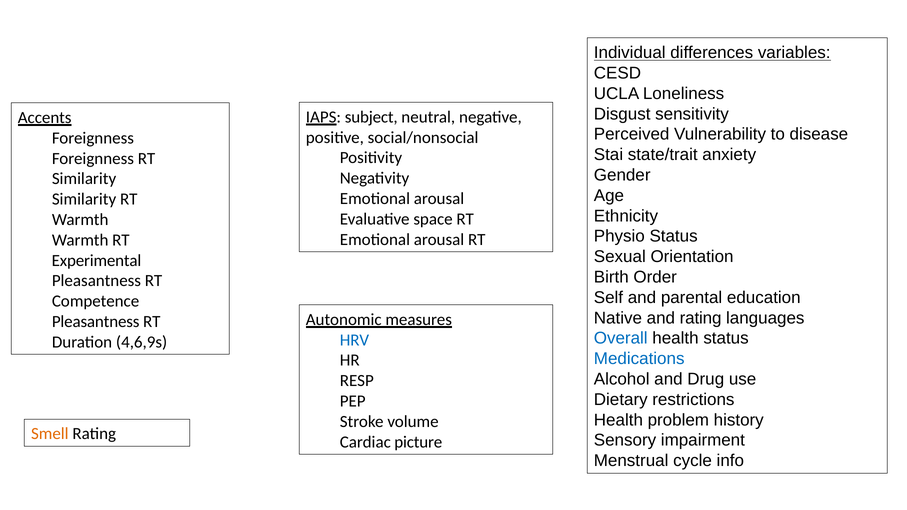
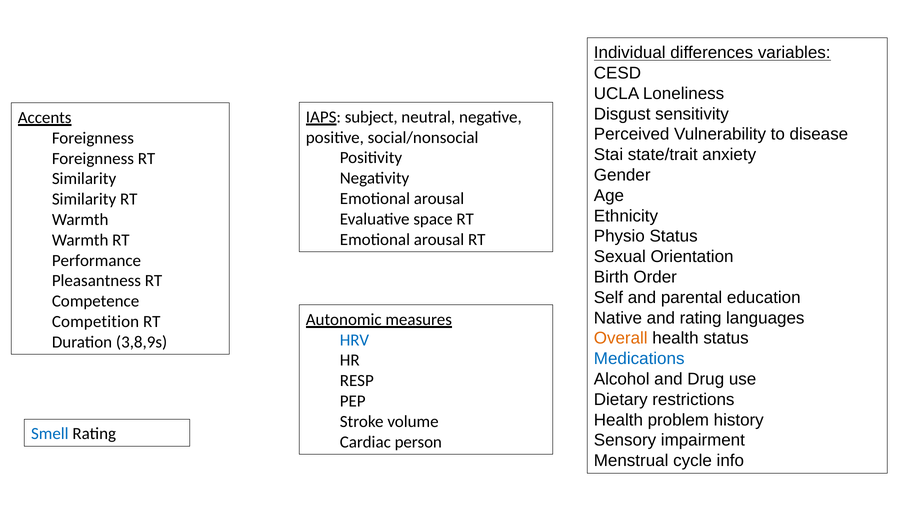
Experimental: Experimental -> Performance (96, 261)
Pleasantness: Pleasantness -> Competition (96, 322)
Overall colour: blue -> orange (621, 338)
4,6,9s: 4,6,9s -> 3,8,9s (142, 342)
Smell colour: orange -> blue (50, 434)
picture: picture -> person (418, 442)
